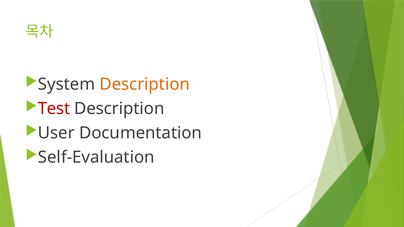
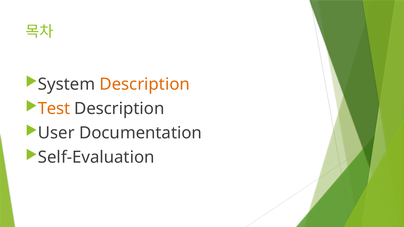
Test colour: red -> orange (54, 109)
